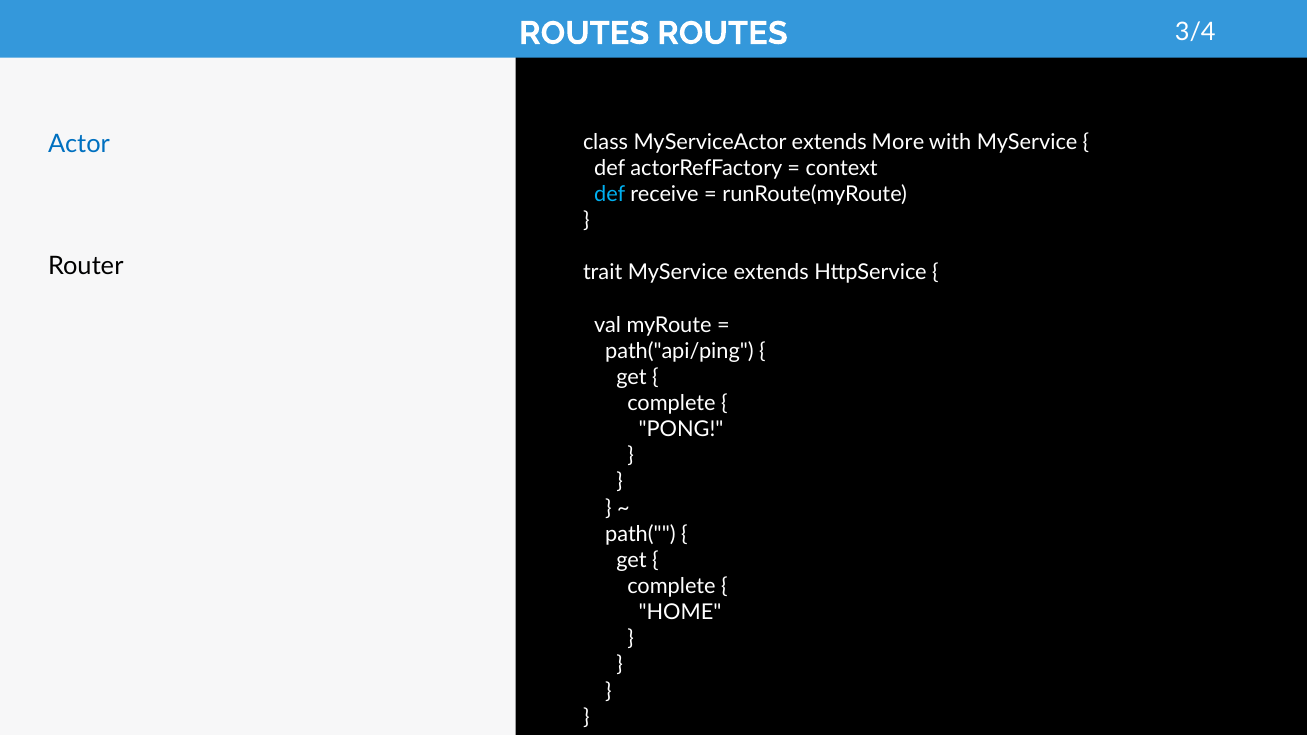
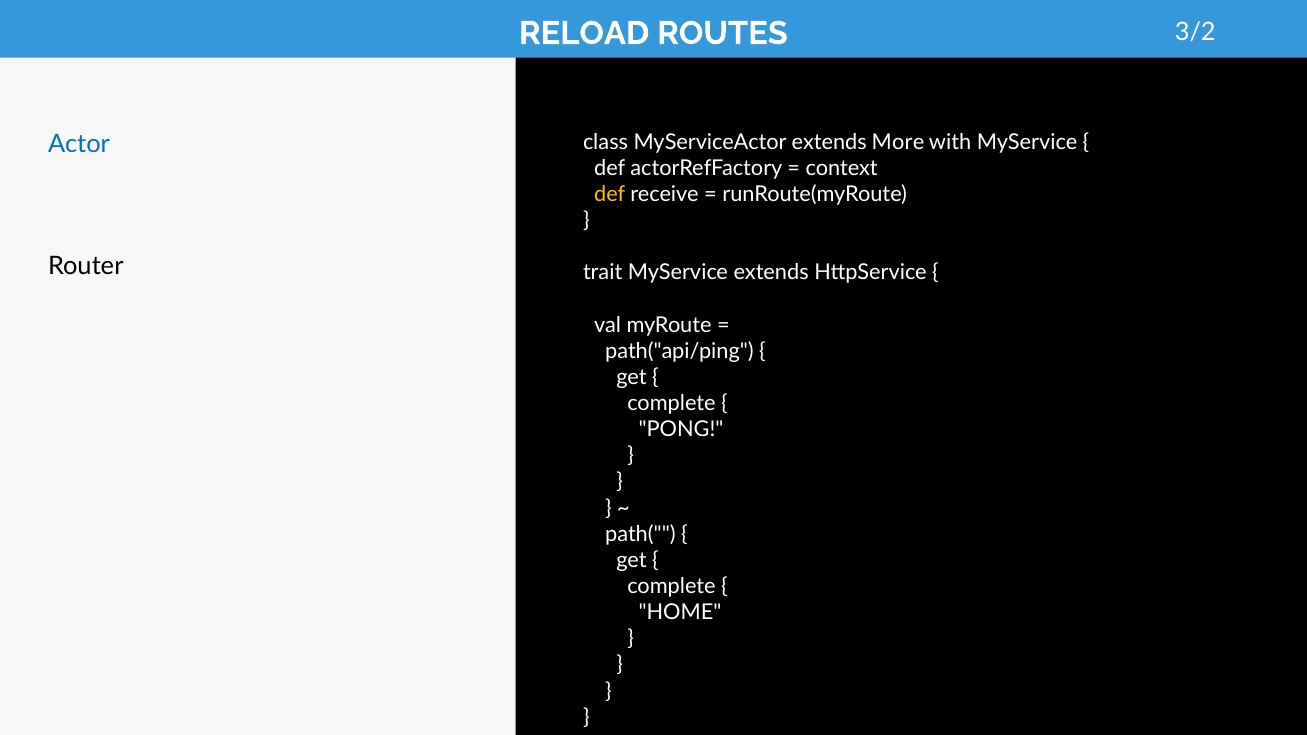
ROUTES: ROUTES -> RELOAD (584, 33)
3/4: 3/4 -> 3/2 (1195, 32)
def colour: light blue -> yellow (610, 194)
